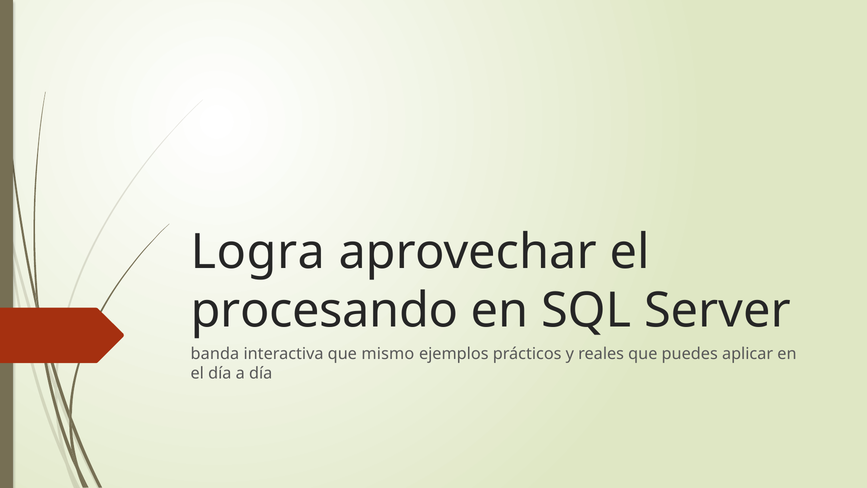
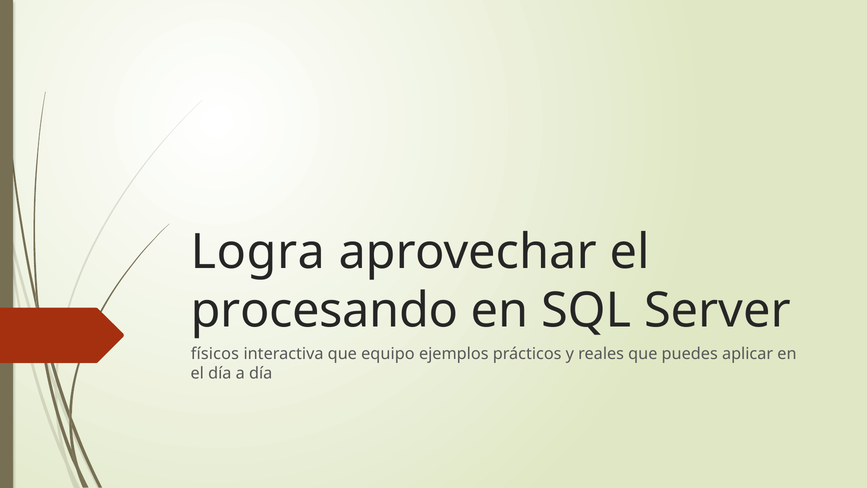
banda: banda -> físicos (215, 354)
mismo: mismo -> equipo (388, 354)
